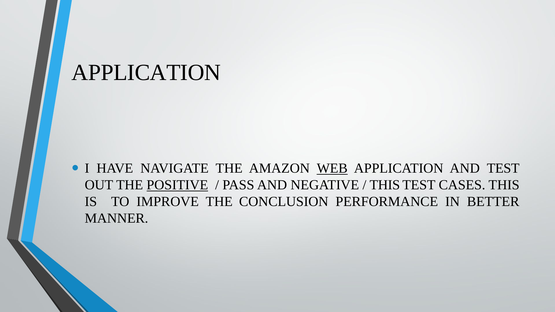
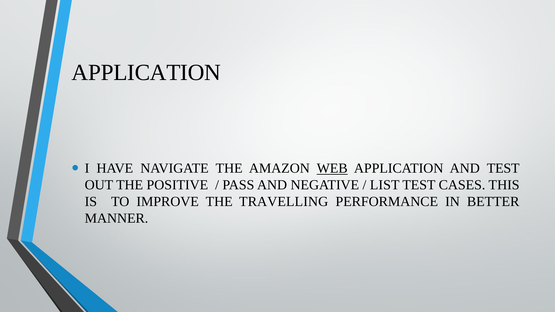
POSITIVE underline: present -> none (177, 185)
THIS: THIS -> LIST (385, 185)
CONCLUSION: CONCLUSION -> TRAVELLING (284, 202)
